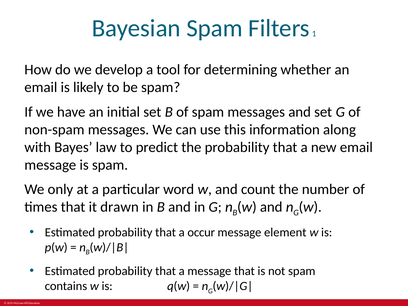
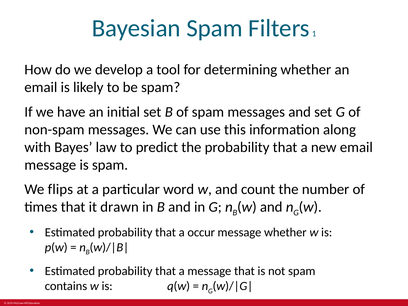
only: only -> flips (60, 189)
message element: element -> whether (285, 232)
